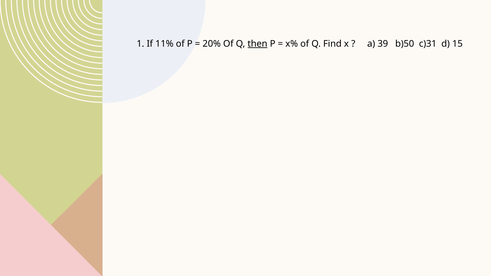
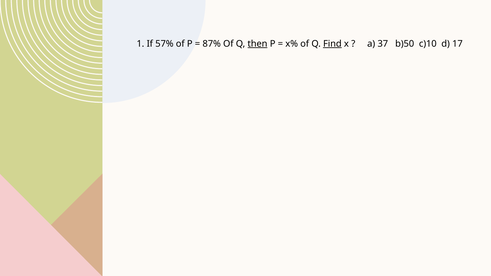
11%: 11% -> 57% (164, 44)
20%: 20% -> 87% (212, 44)
Find underline: none -> present (332, 44)
39: 39 -> 37 (383, 44)
c)31: c)31 -> c)10 (428, 44)
15: 15 -> 17 (457, 44)
